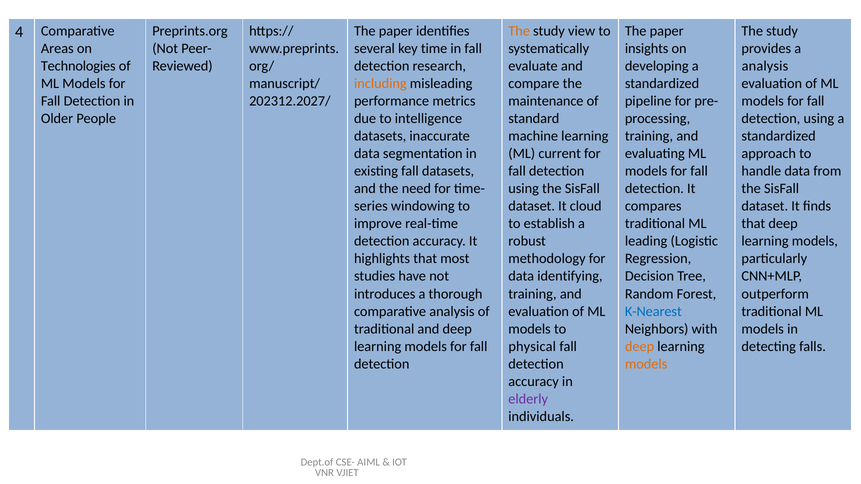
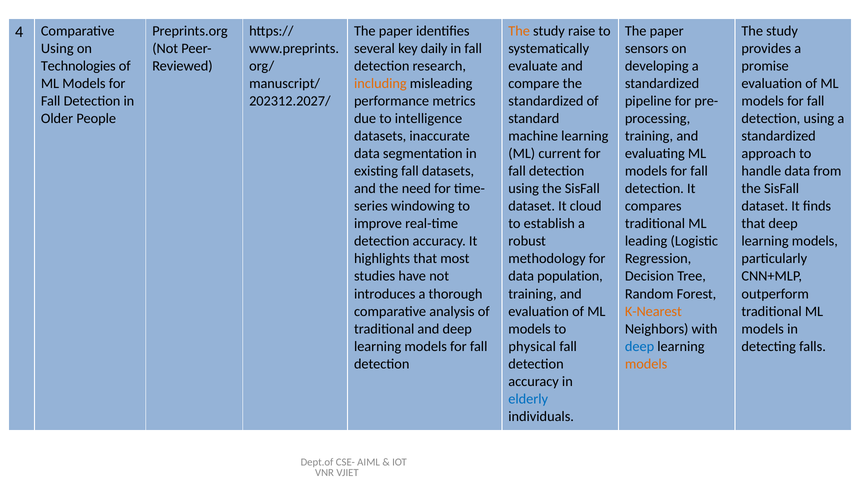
view: view -> raise (582, 31)
Areas: Areas -> Using (57, 48)
time: time -> daily (434, 48)
insights: insights -> sensors (647, 48)
analysis: analysis -> promise (765, 66)
maintenance: maintenance -> standardized (546, 101)
identifying: identifying -> population (570, 276)
K-Nearest colour: blue -> orange (653, 312)
deep colour: orange -> blue (640, 347)
elderly colour: purple -> blue (528, 399)
